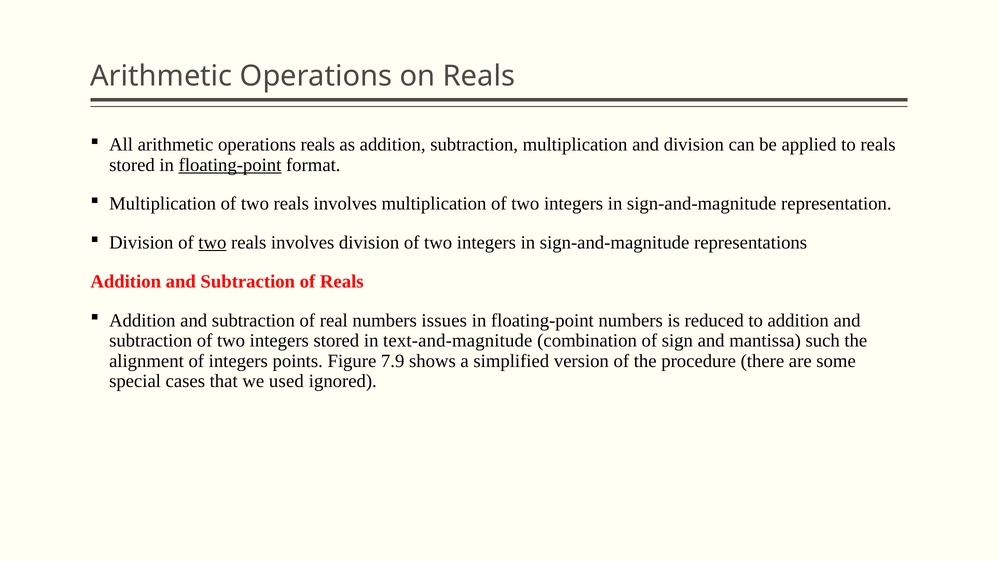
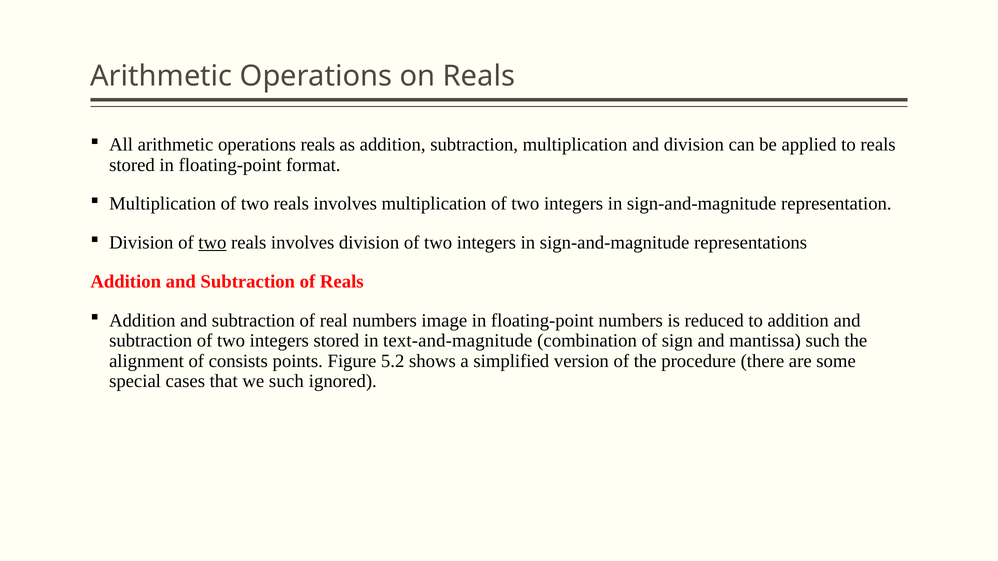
floating-point underline: present -> none (230, 165)
issues: issues -> image (444, 321)
of integers: integers -> consists (238, 361)
7.9: 7.9 -> 5.2 (393, 361)
we used: used -> such (286, 381)
